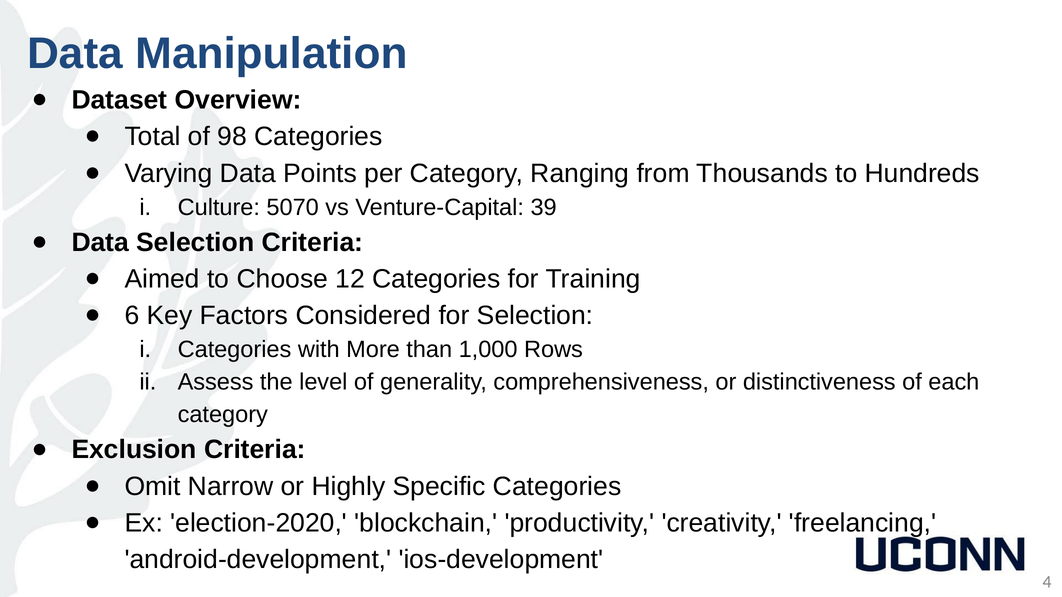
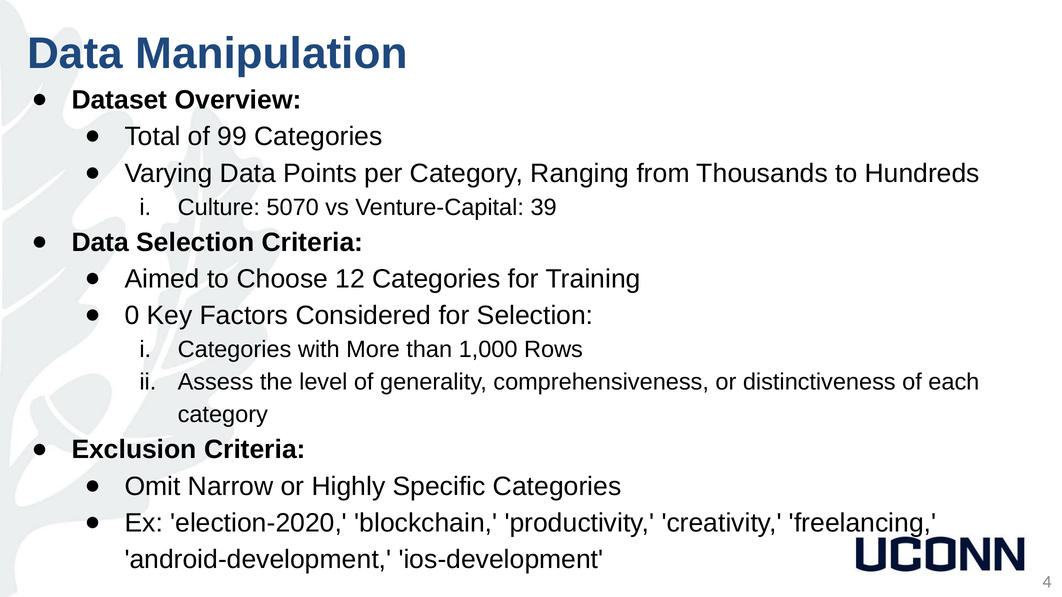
98: 98 -> 99 (232, 137)
6: 6 -> 0 (132, 316)
